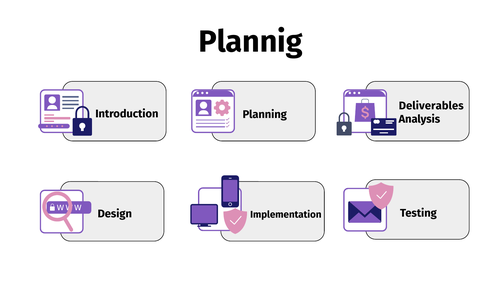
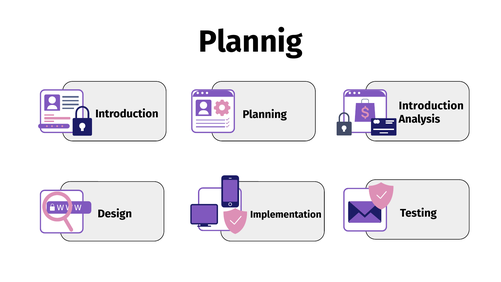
Deliverables: Deliverables -> Introduction (431, 106)
